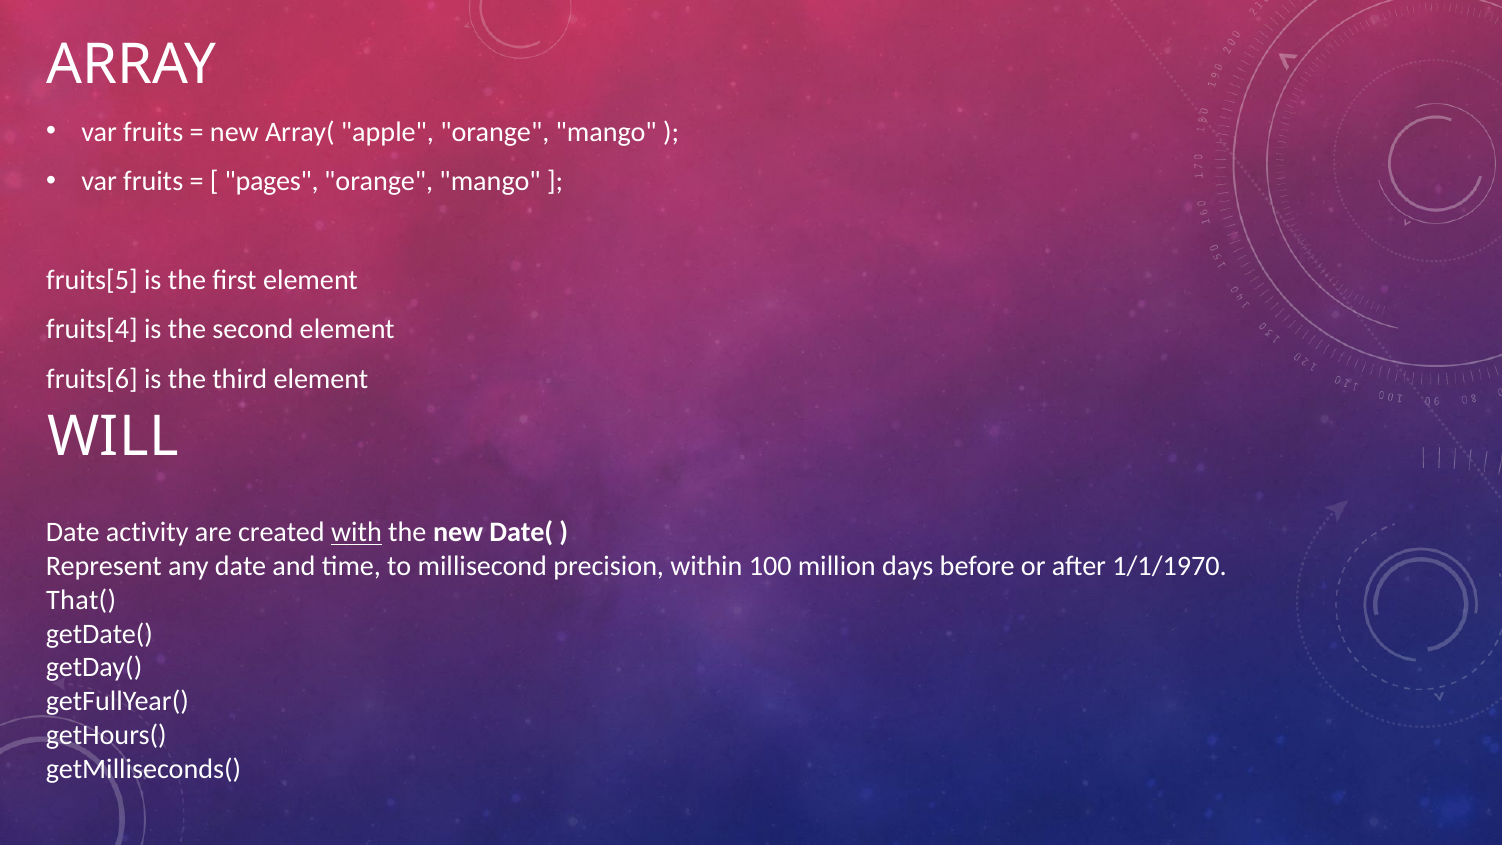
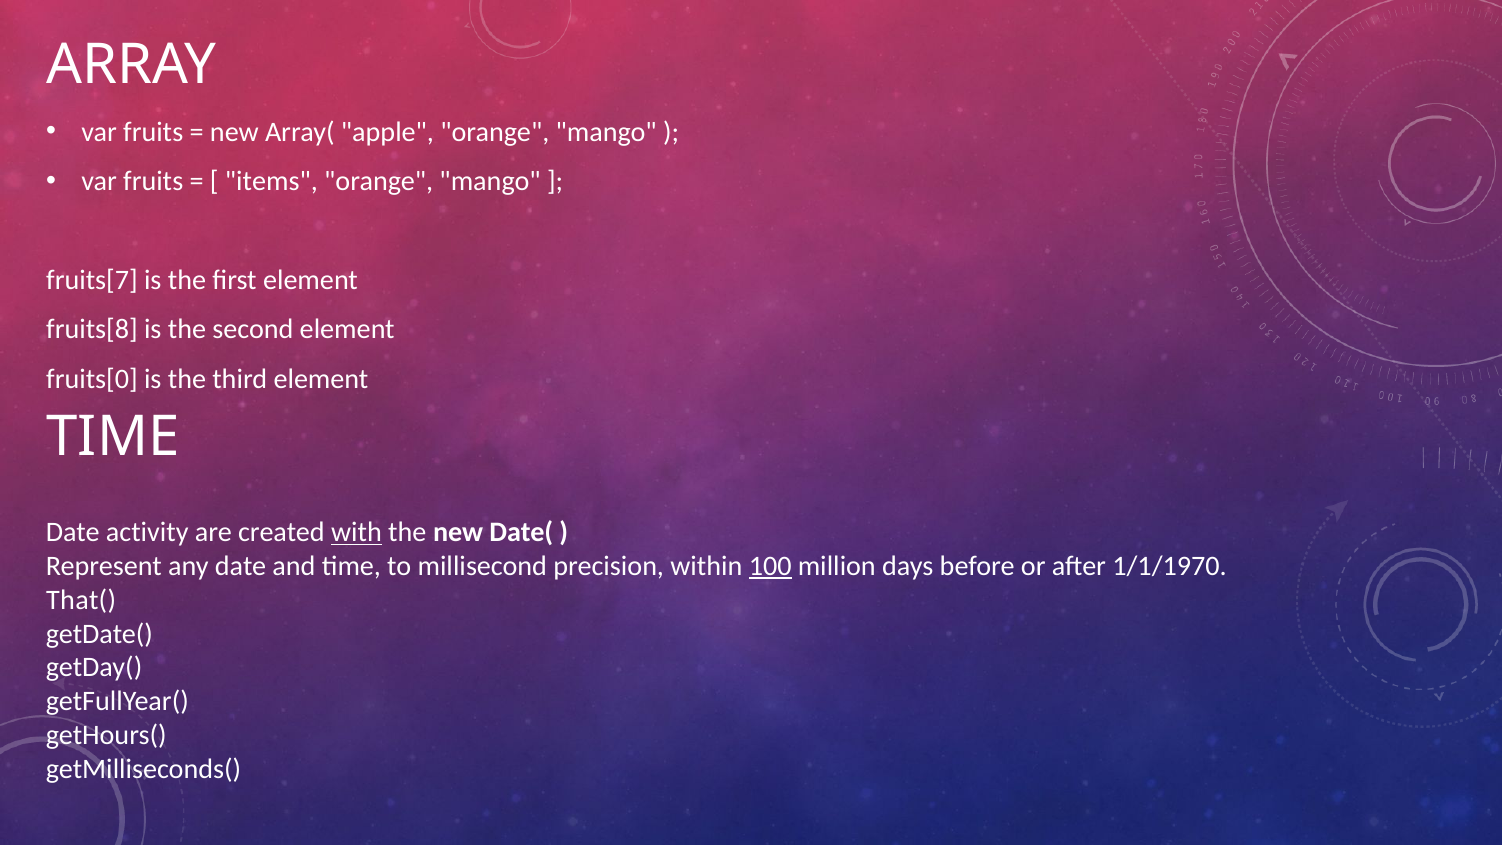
pages: pages -> items (271, 181)
fruits[5: fruits[5 -> fruits[7 (92, 280)
fruits[4: fruits[4 -> fruits[8 (92, 330)
fruits[6: fruits[6 -> fruits[0 (92, 379)
WILL: WILL -> TIME (113, 437)
100 underline: none -> present (770, 566)
